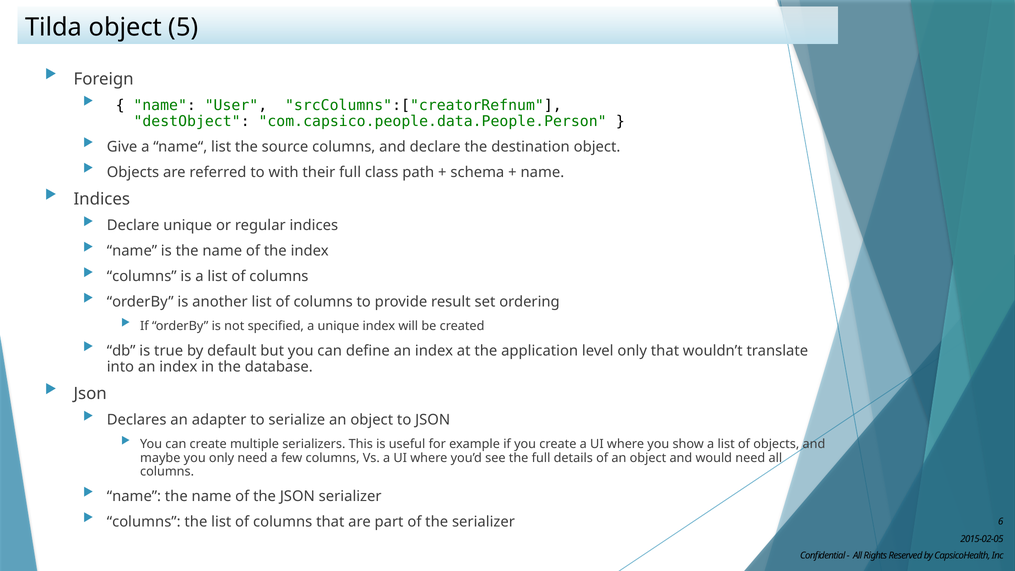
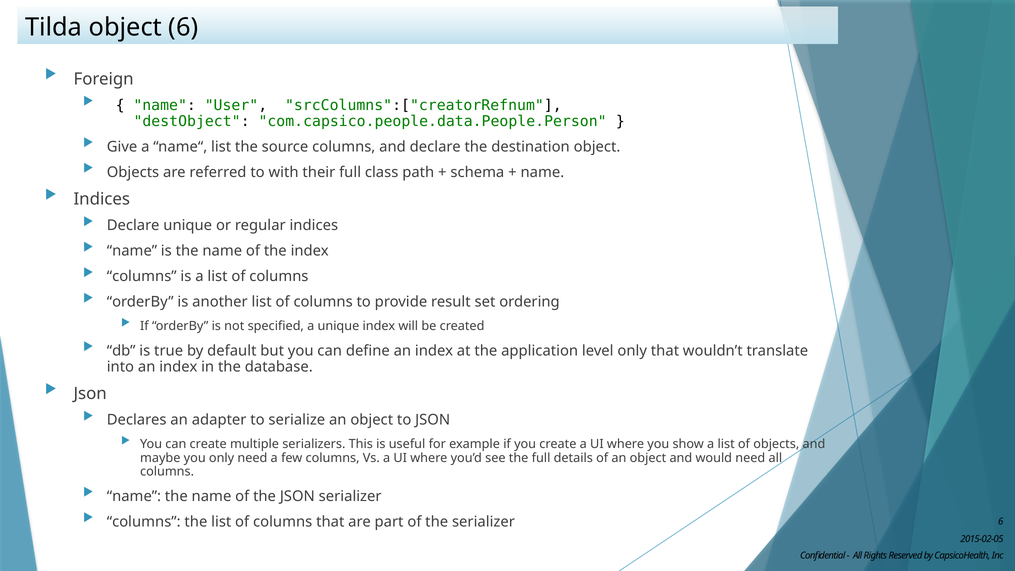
object 5: 5 -> 6 (183, 27)
